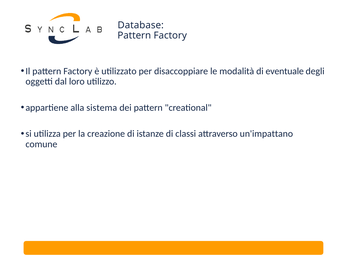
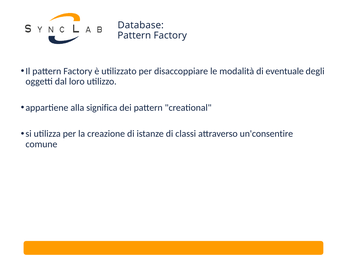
sistema: sistema -> significa (102, 108)
un'impattano: un'impattano -> un'consentire (266, 134)
